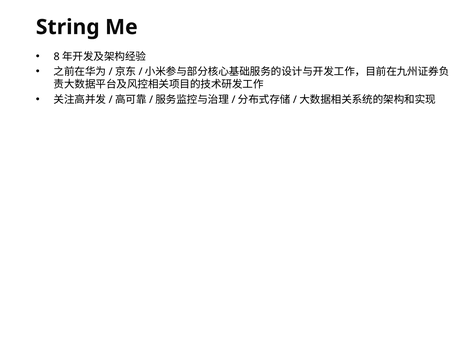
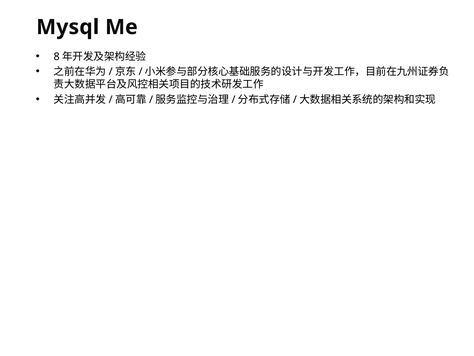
String: String -> Mysql (68, 27)
